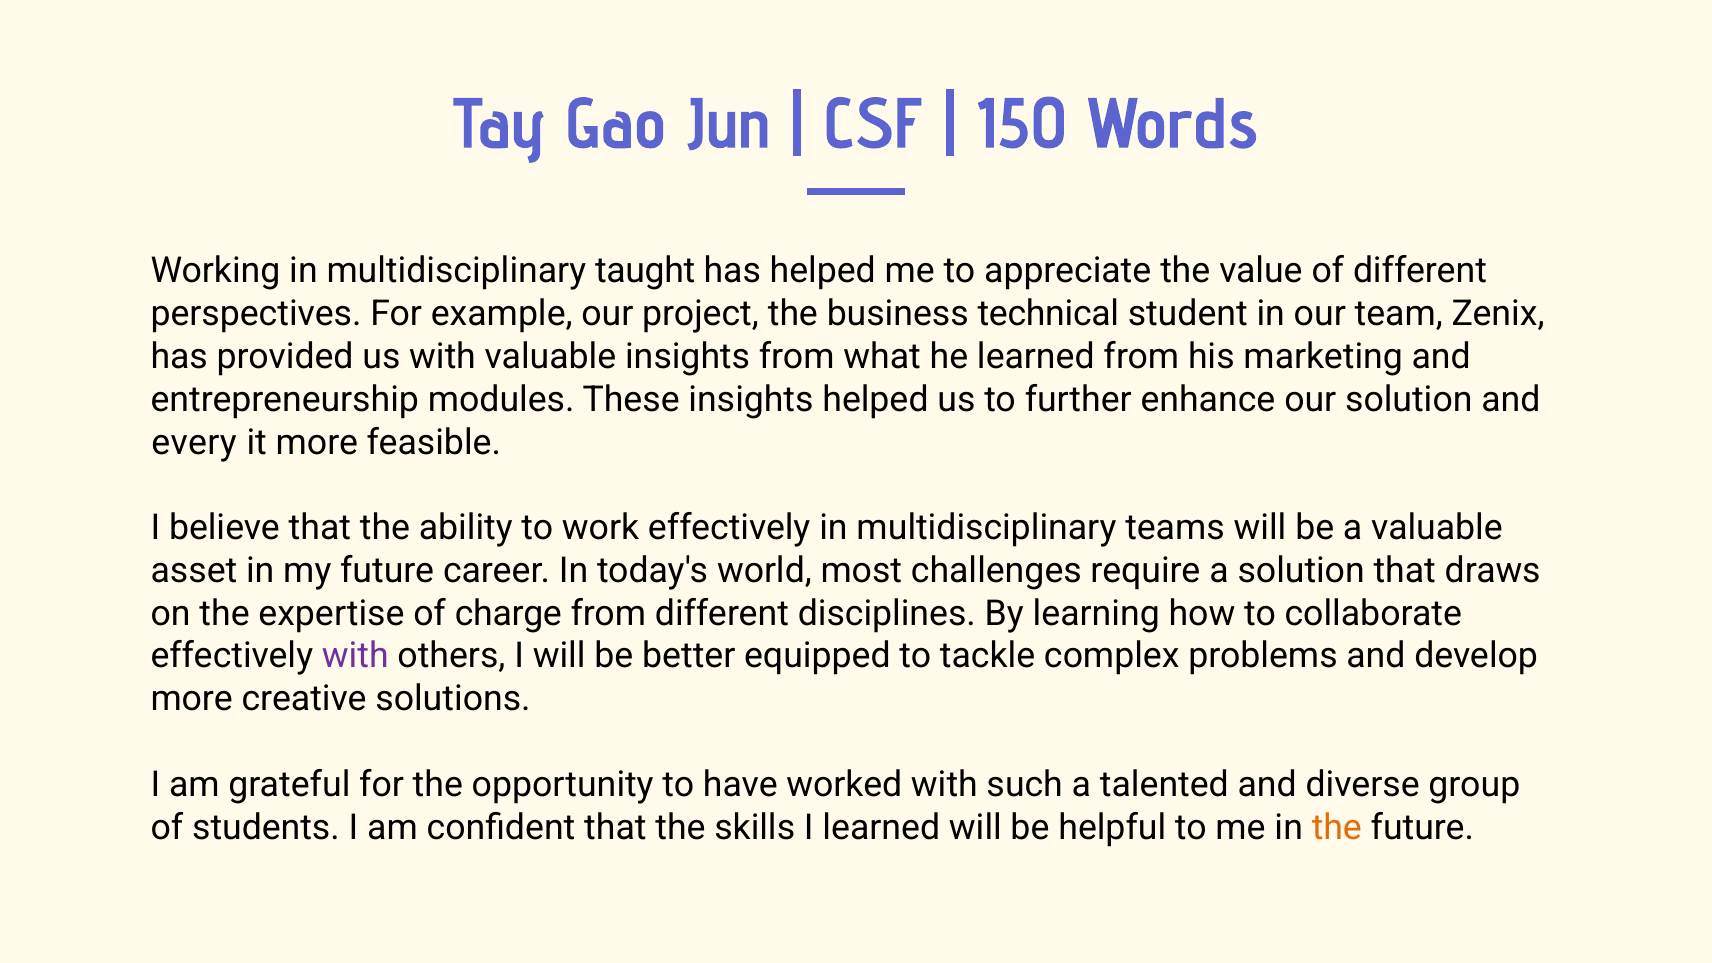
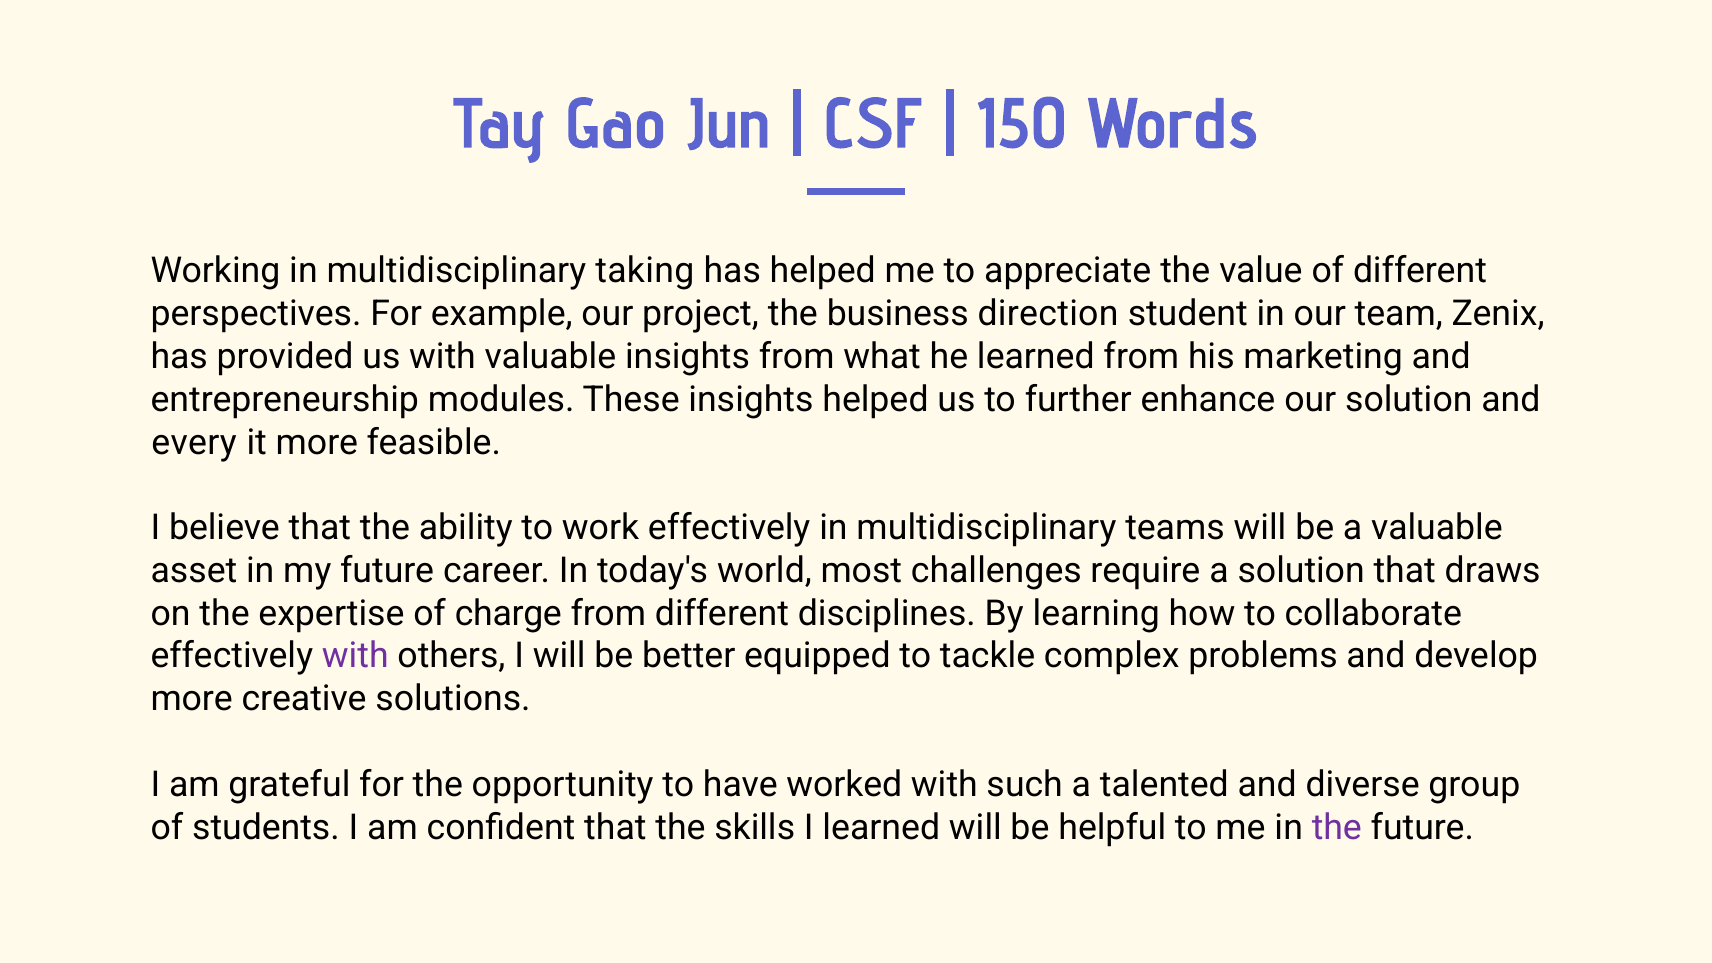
taught: taught -> taking (645, 271)
technical: technical -> direction (1048, 314)
the colour: orange -> purple (1337, 827)
